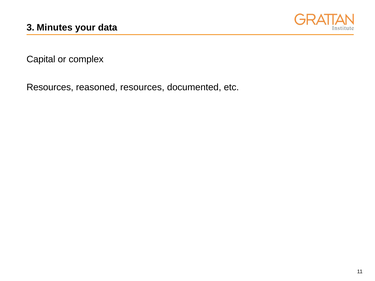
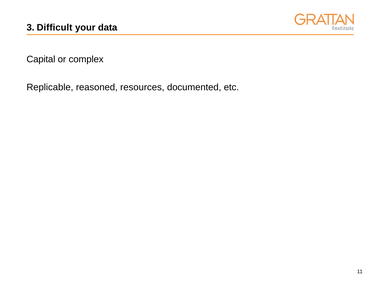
Minutes: Minutes -> Difficult (55, 28)
Resources: Resources -> Replicable (50, 87)
